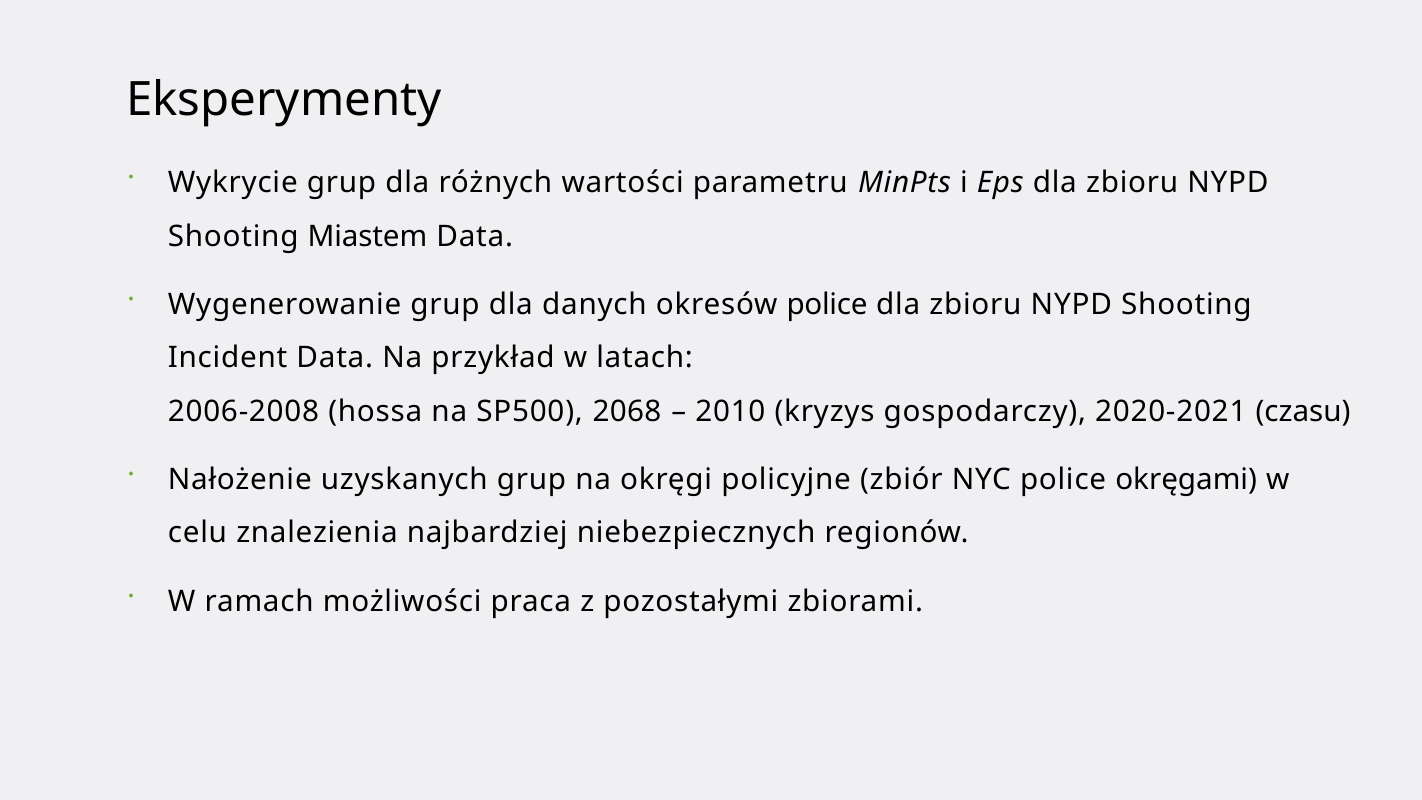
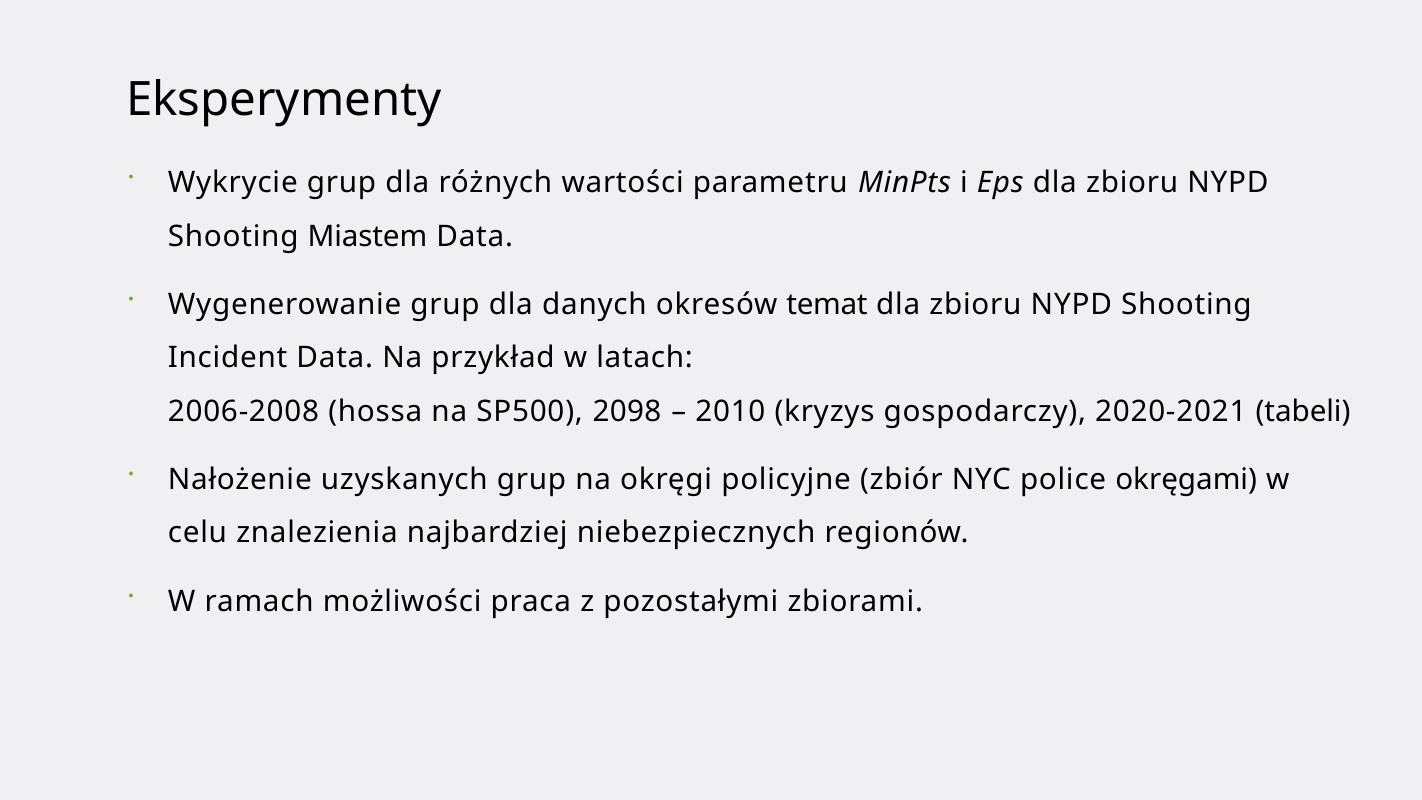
okresów police: police -> temat (827, 304)
2068: 2068 -> 2098 (627, 411)
czasu: czasu -> tabeli (1303, 411)
